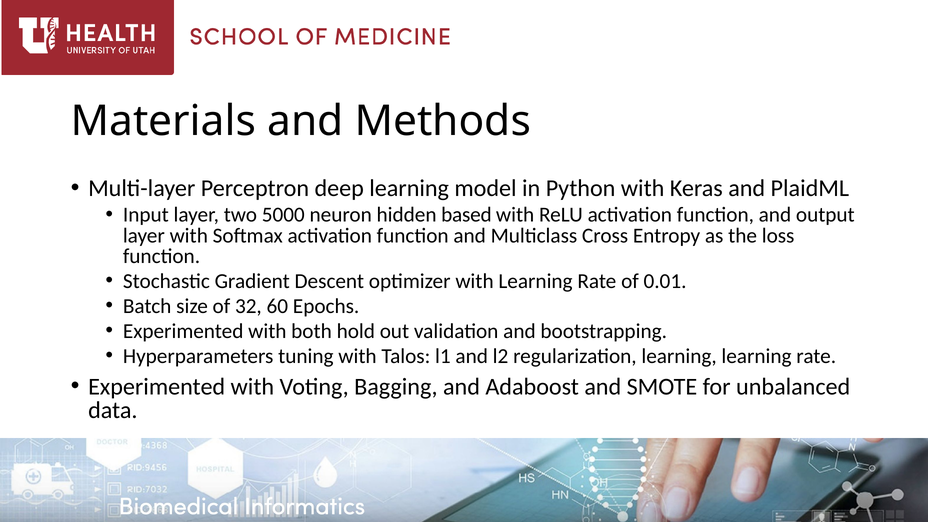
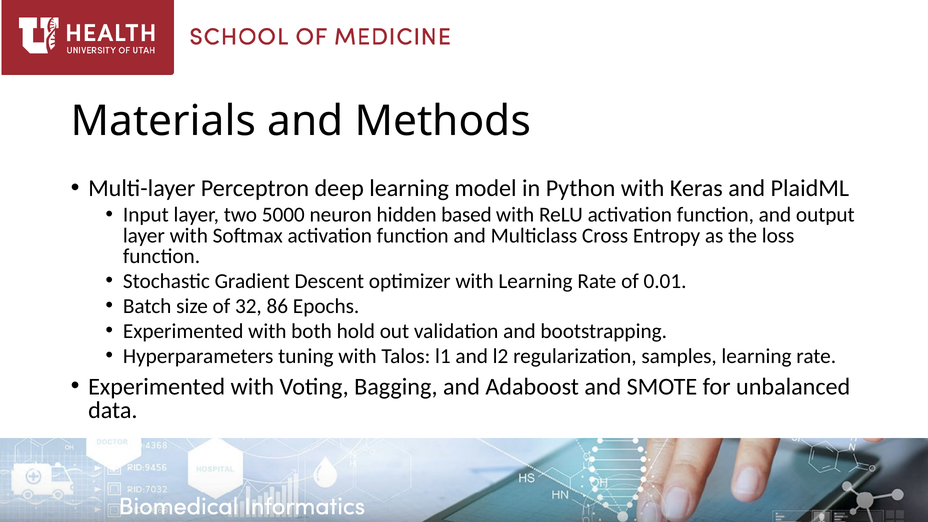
60: 60 -> 86 (277, 306)
regularization learning: learning -> samples (679, 356)
